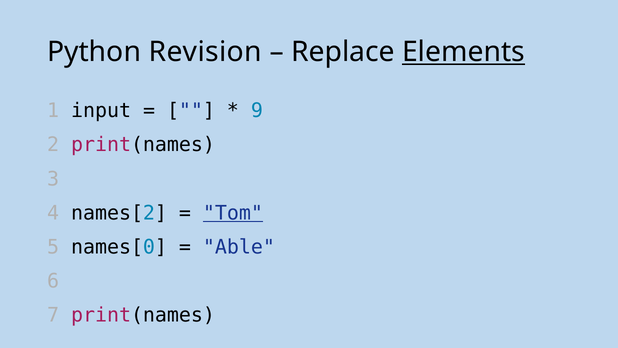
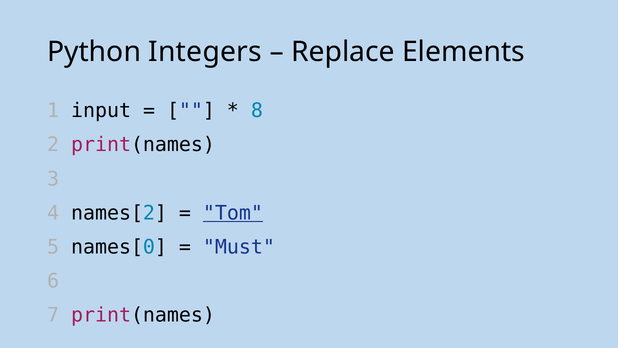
Revision: Revision -> Integers (205, 52)
Elements underline: present -> none (464, 52)
9: 9 -> 8 (257, 111)
Able: Able -> Must (239, 247)
